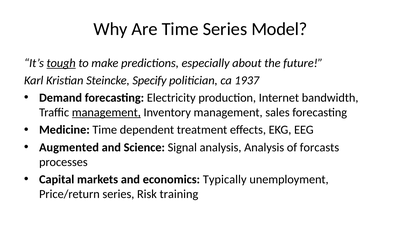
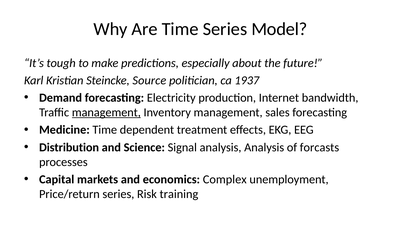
tough underline: present -> none (61, 63)
Specify: Specify -> Source (149, 80)
Augmented: Augmented -> Distribution (69, 147)
Typically: Typically -> Complex (225, 179)
